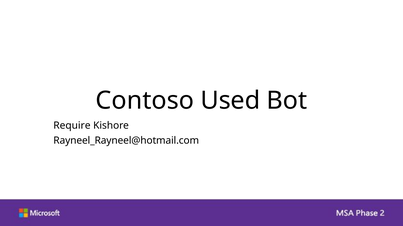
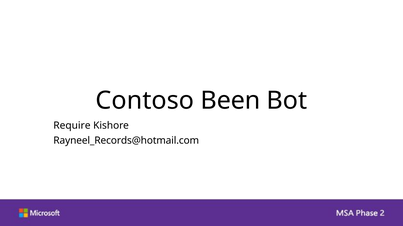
Used: Used -> Been (230, 101)
Rayneel_Rayneel@hotmail.com: Rayneel_Rayneel@hotmail.com -> Rayneel_Records@hotmail.com (126, 141)
